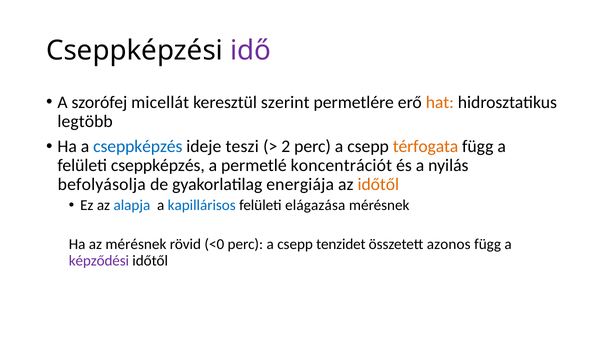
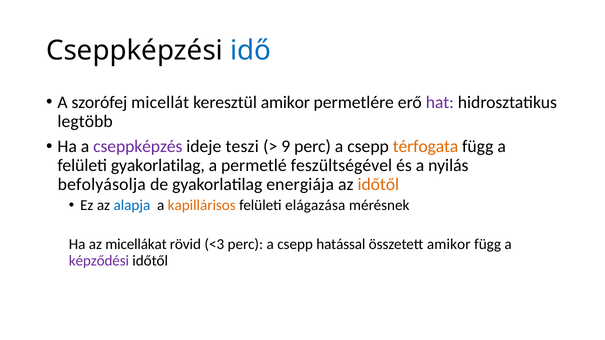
idő colour: purple -> blue (251, 51)
keresztül szerint: szerint -> amikor (285, 102)
hat colour: orange -> purple (440, 102)
cseppképzés colour: blue -> purple (138, 147)
2: 2 -> 9 (286, 147)
felületi cseppképzés: cseppképzés -> gyakorlatilag (158, 166)
koncentrációt: koncentrációt -> feszültségével (341, 166)
kapillárisos colour: blue -> orange (202, 206)
az mérésnek: mérésnek -> micellákat (136, 245)
<0: <0 -> <3 (214, 245)
tenzidet: tenzidet -> hatással (341, 245)
összetett azonos: azonos -> amikor (449, 245)
